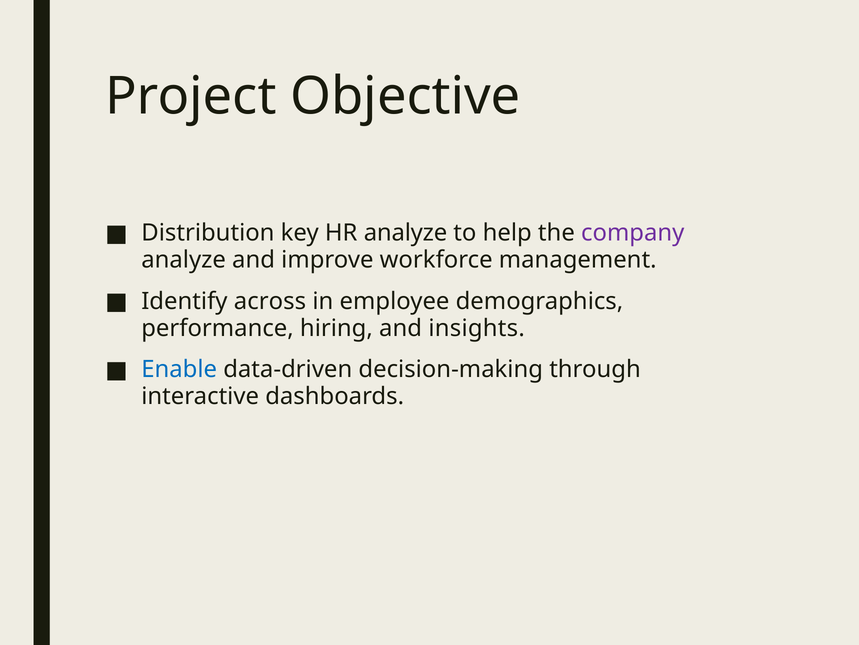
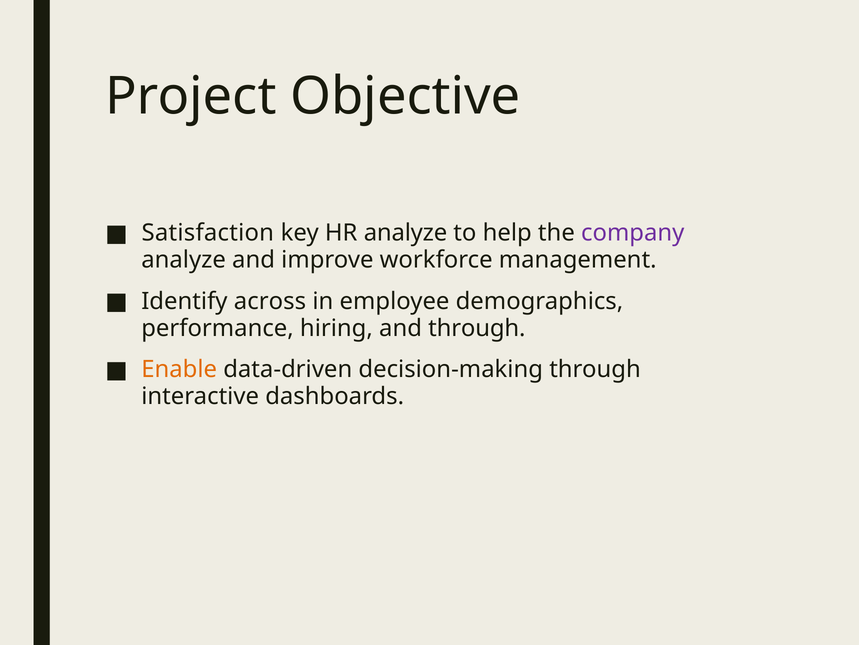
Distribution: Distribution -> Satisfaction (208, 233)
and insights: insights -> through (477, 328)
Enable colour: blue -> orange (179, 369)
